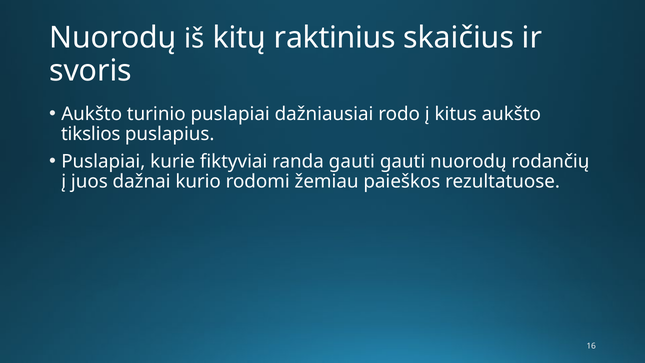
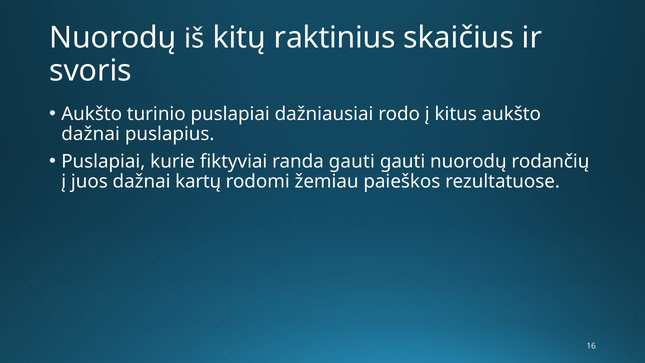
tikslios: tikslios -> dažnai (91, 134)
kurio: kurio -> kartų (198, 182)
